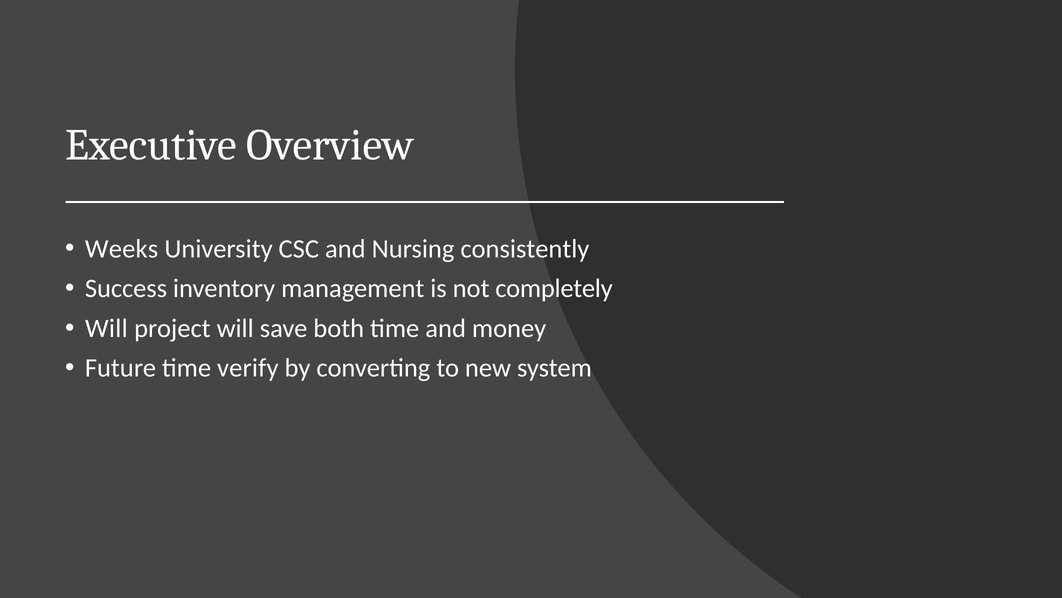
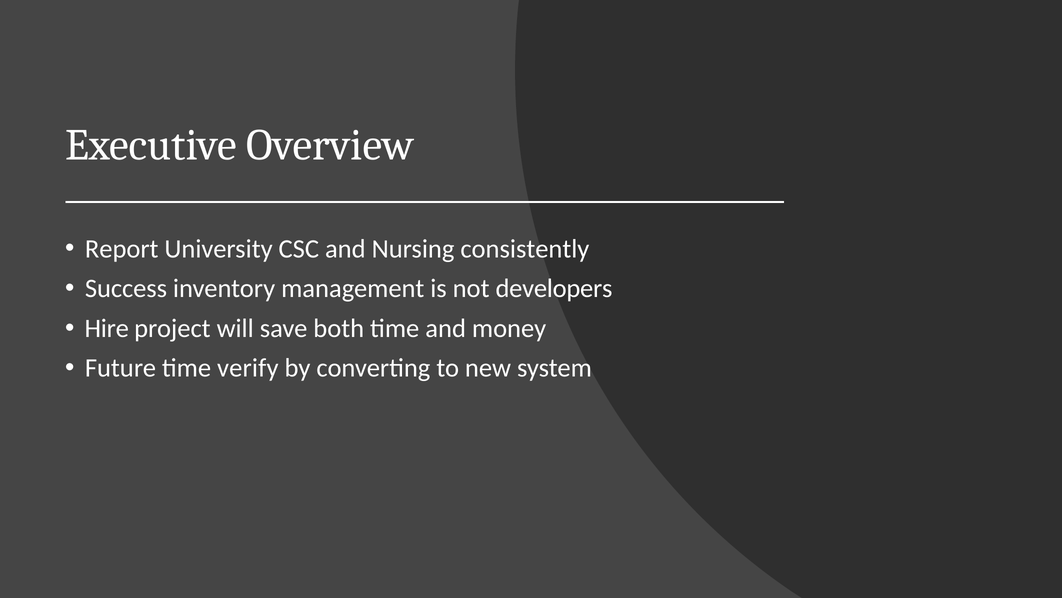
Weeks: Weeks -> Report (122, 249)
completely: completely -> developers (554, 288)
Will: Will -> Hire (107, 328)
